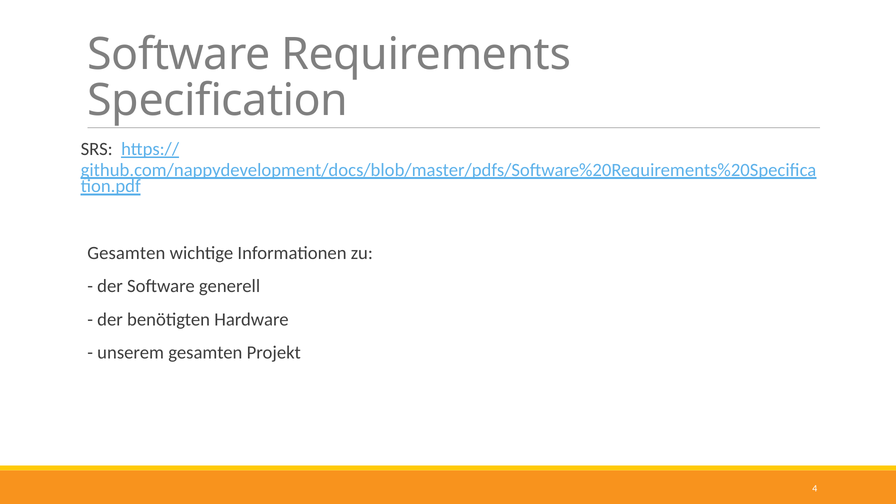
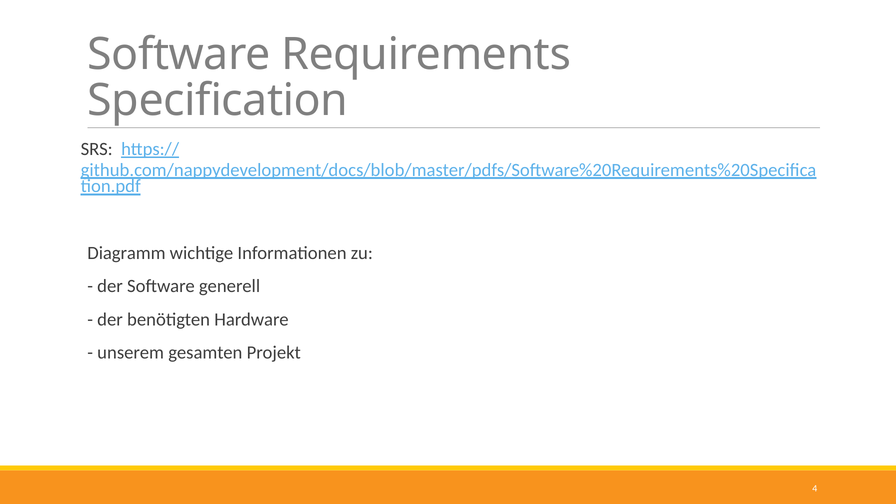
Gesamten: Gesamten -> Diagramm (126, 253)
